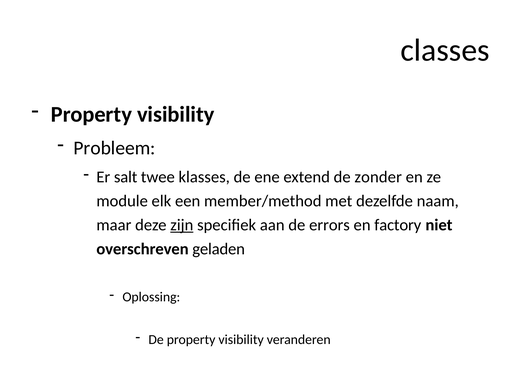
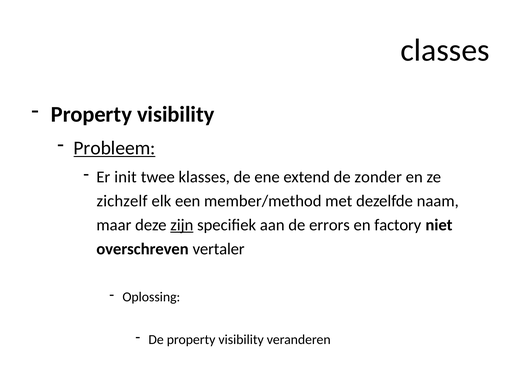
Probleem underline: none -> present (115, 148)
salt: salt -> init (125, 177)
module: module -> zichzelf (122, 201)
geladen: geladen -> vertaler (219, 249)
